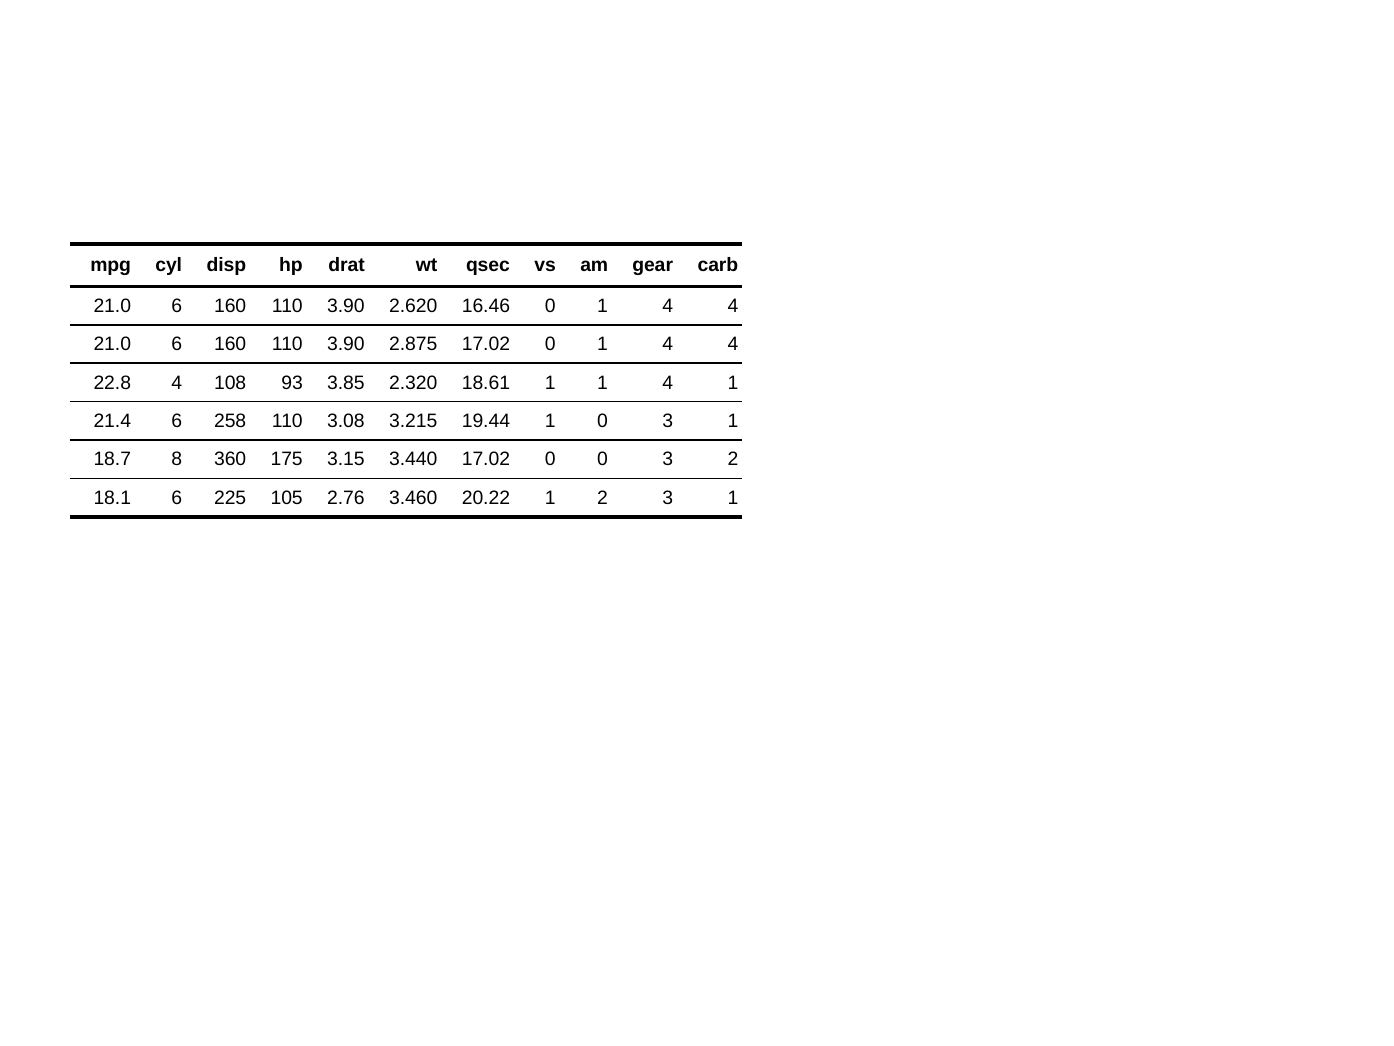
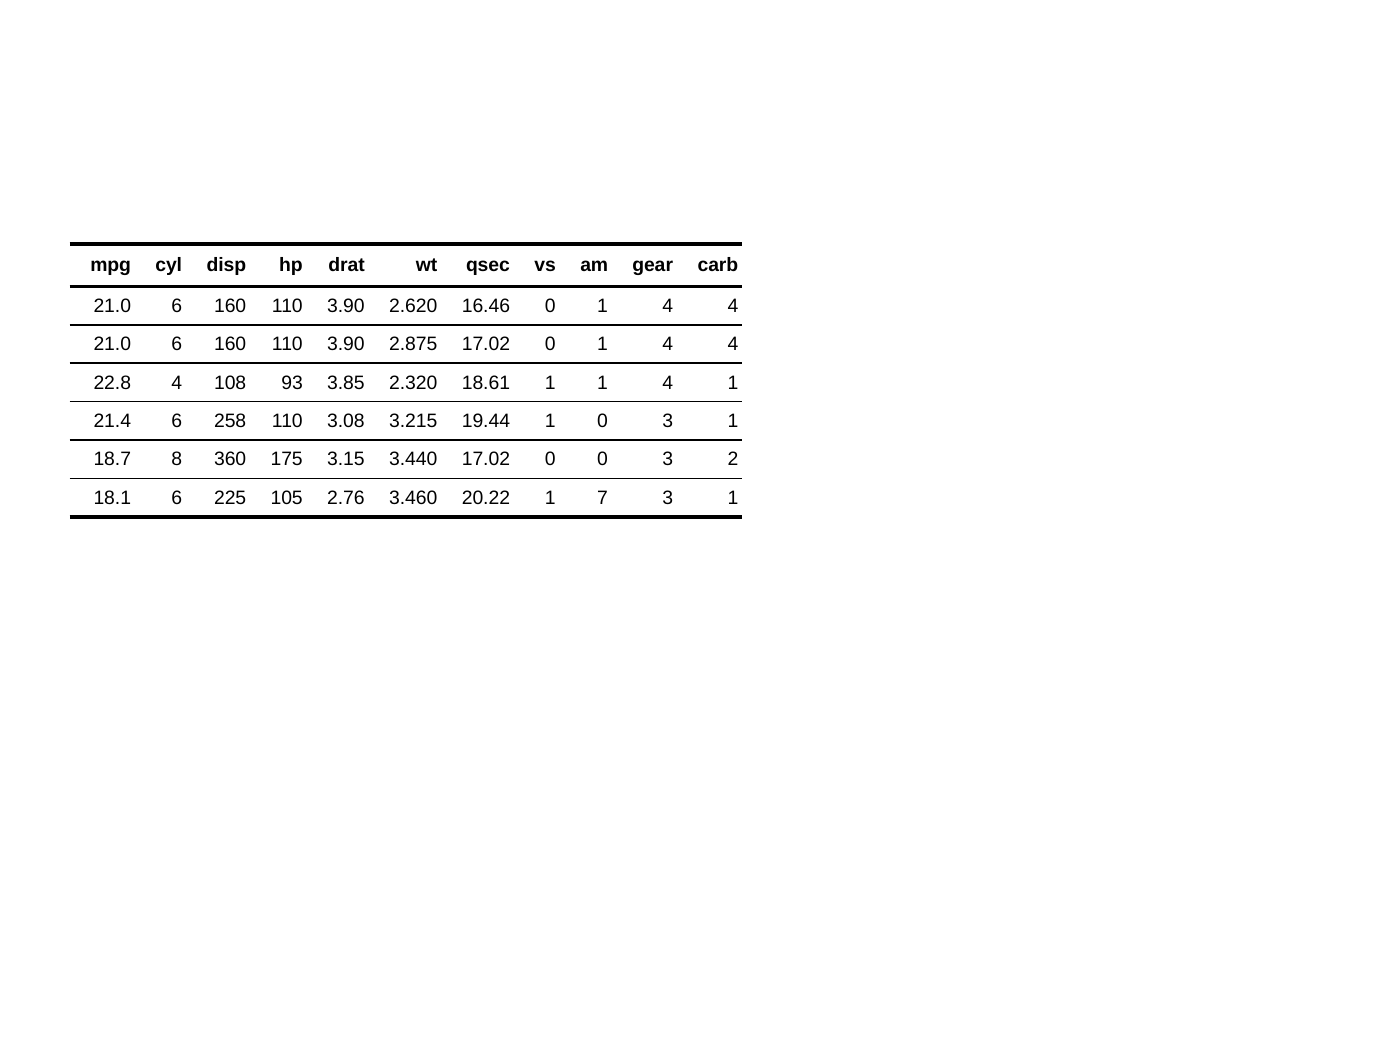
1 2: 2 -> 7 (603, 498)
